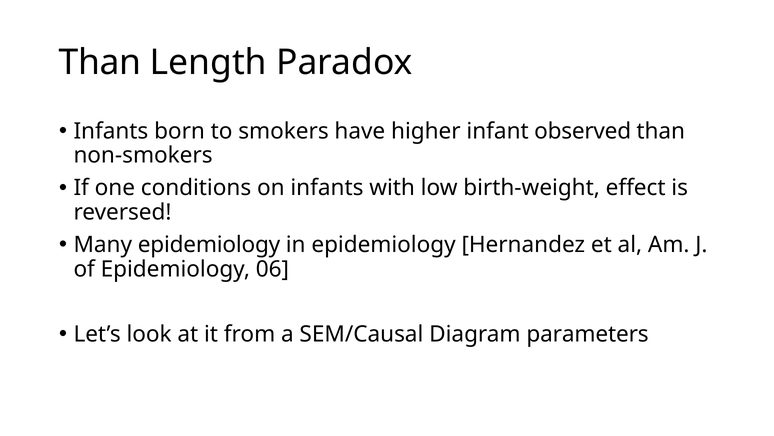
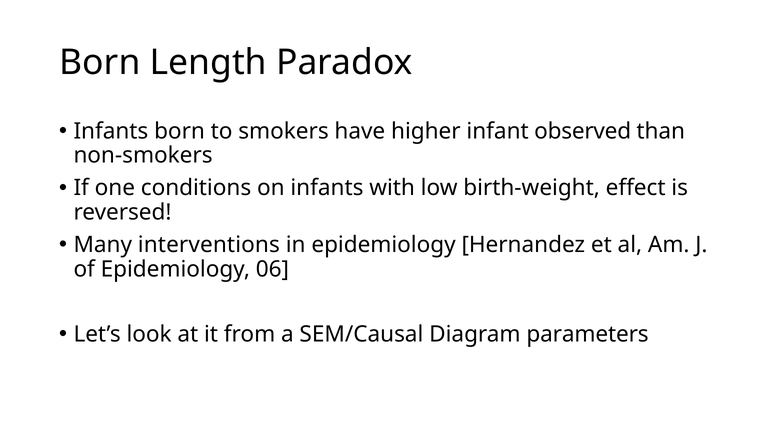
Than: Than -> Born (100, 63)
Many epidemiology: epidemiology -> interventions (209, 245)
